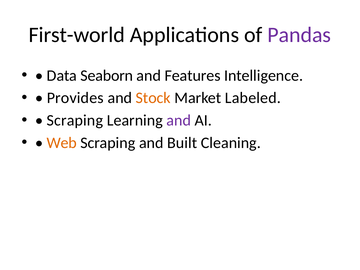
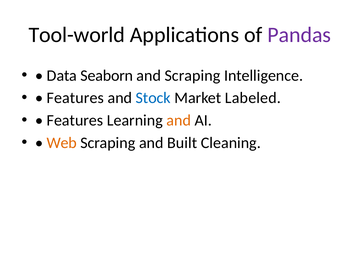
First-world: First-world -> Tool-world (77, 35)
and Features: Features -> Scraping (192, 76)
Provides: Provides -> Features (75, 98)
Stock colour: orange -> blue (153, 98)
Scraping: Scraping -> Features (75, 120)
and colour: purple -> orange (179, 120)
